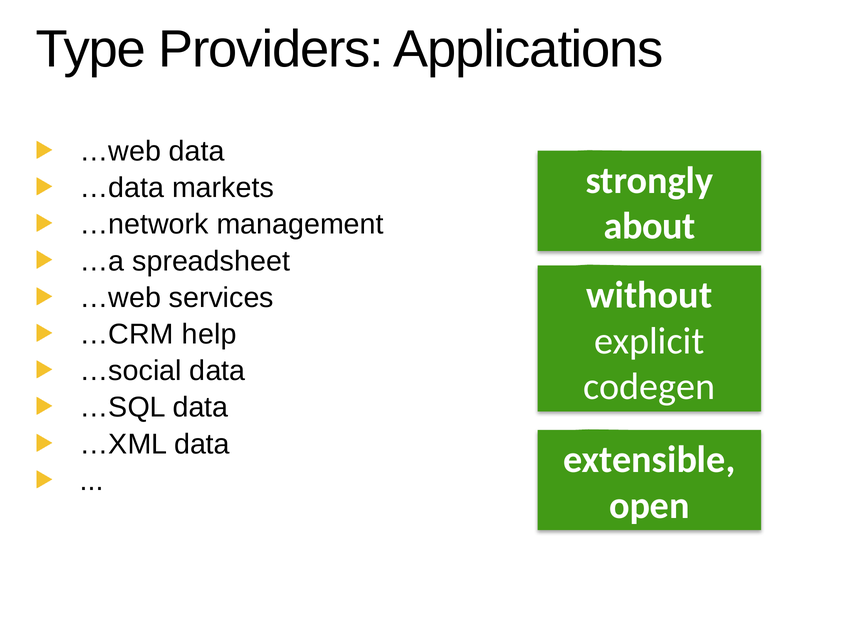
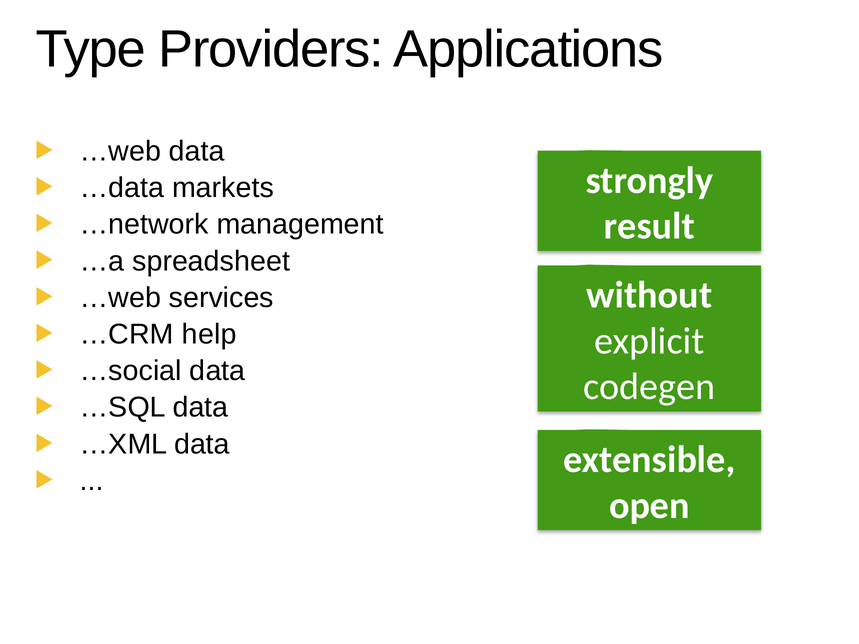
about: about -> result (649, 226)
